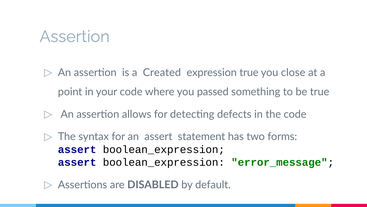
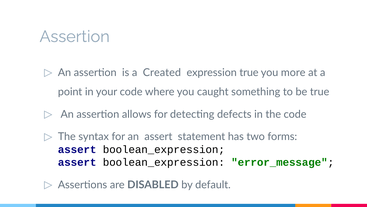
close: close -> more (293, 72)
passed: passed -> caught (213, 92)
